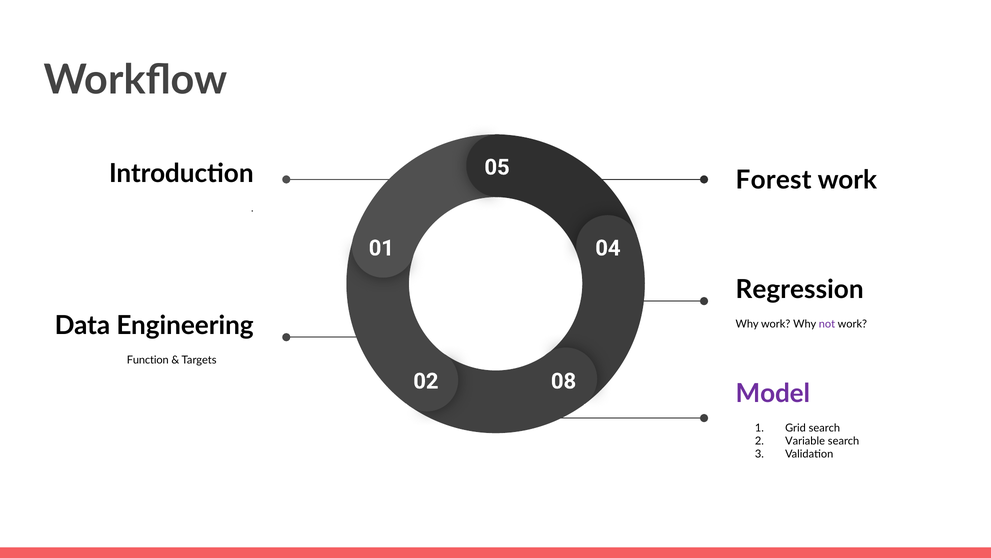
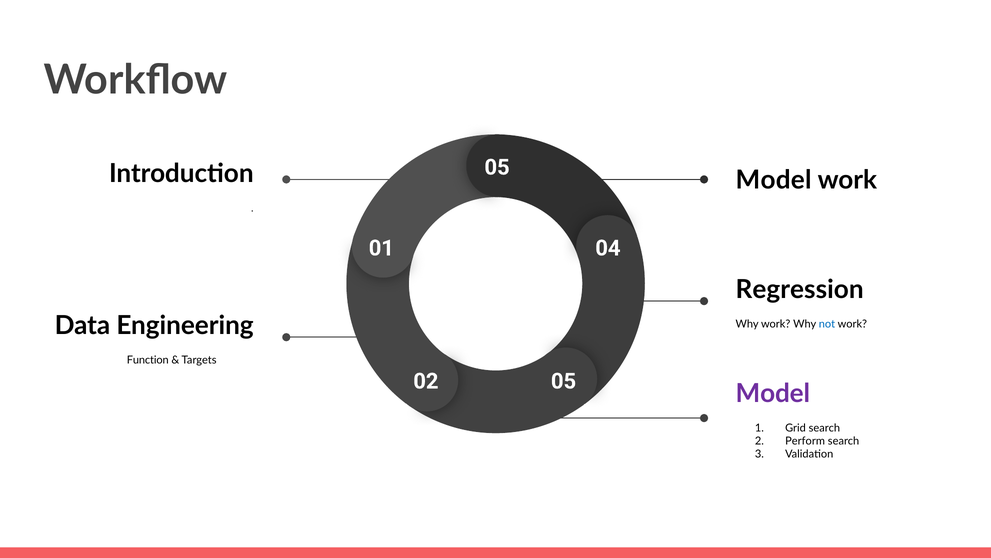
Forest: Forest -> Model (774, 180)
not colour: purple -> blue (827, 324)
02 08: 08 -> 05 (564, 381)
Variable: Variable -> Perform (805, 441)
